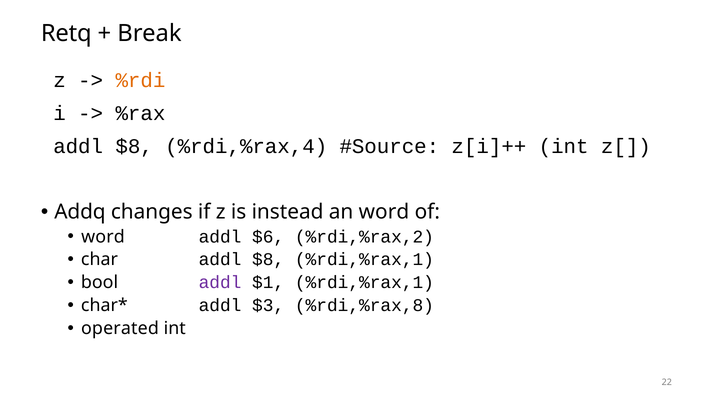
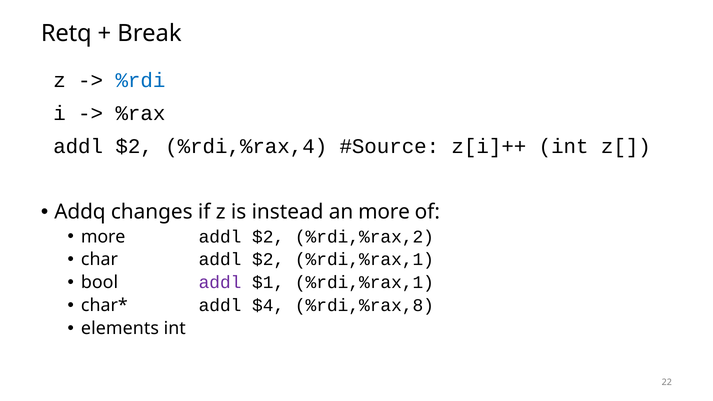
%rdi colour: orange -> blue (140, 81)
$8: $8 -> $2 (134, 146)
an word: word -> more (384, 212)
word: word -> more (103, 237)
$6: $6 -> $2 (268, 237)
char addl $8: $8 -> $2 (268, 260)
$3: $3 -> $4 (268, 306)
operated: operated -> elements (120, 328)
